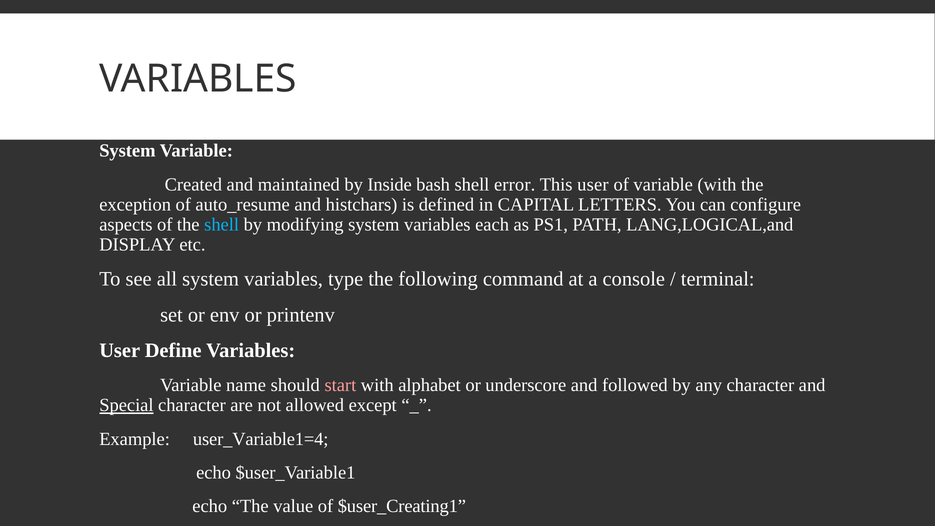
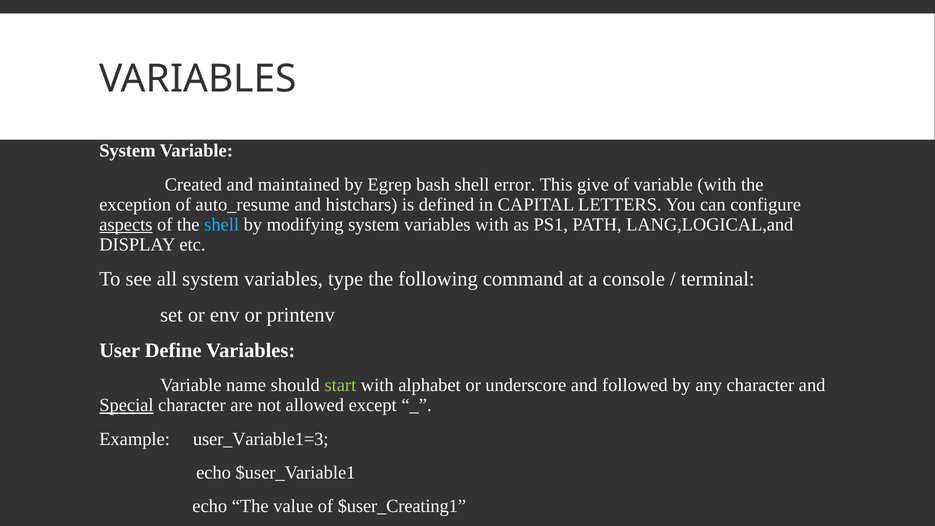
Inside: Inside -> Egrep (390, 185)
This user: user -> give (593, 185)
aspects underline: none -> present (126, 224)
variables each: each -> with (492, 224)
start colour: pink -> light green (340, 385)
user_Variable1=4: user_Variable1=4 -> user_Variable1=3 (261, 439)
